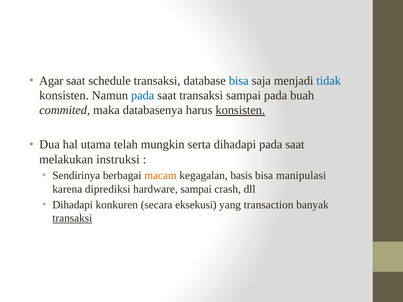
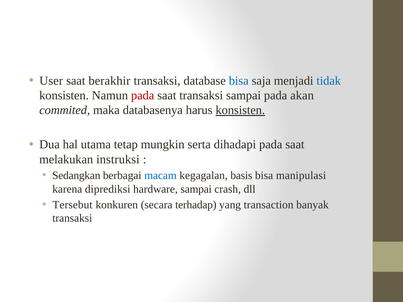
Agar: Agar -> User (51, 81)
schedule: schedule -> berakhir (109, 81)
pada colour: blue -> red (143, 96)
buah: buah -> akan (302, 96)
telah: telah -> tetap (126, 145)
Sendirinya: Sendirinya -> Sedangkan (76, 176)
macam colour: orange -> blue (160, 176)
Dihadapi: Dihadapi -> Tersebut (73, 205)
eksekusi: eksekusi -> terhadap (196, 205)
transaksi underline: present -> none (72, 218)
